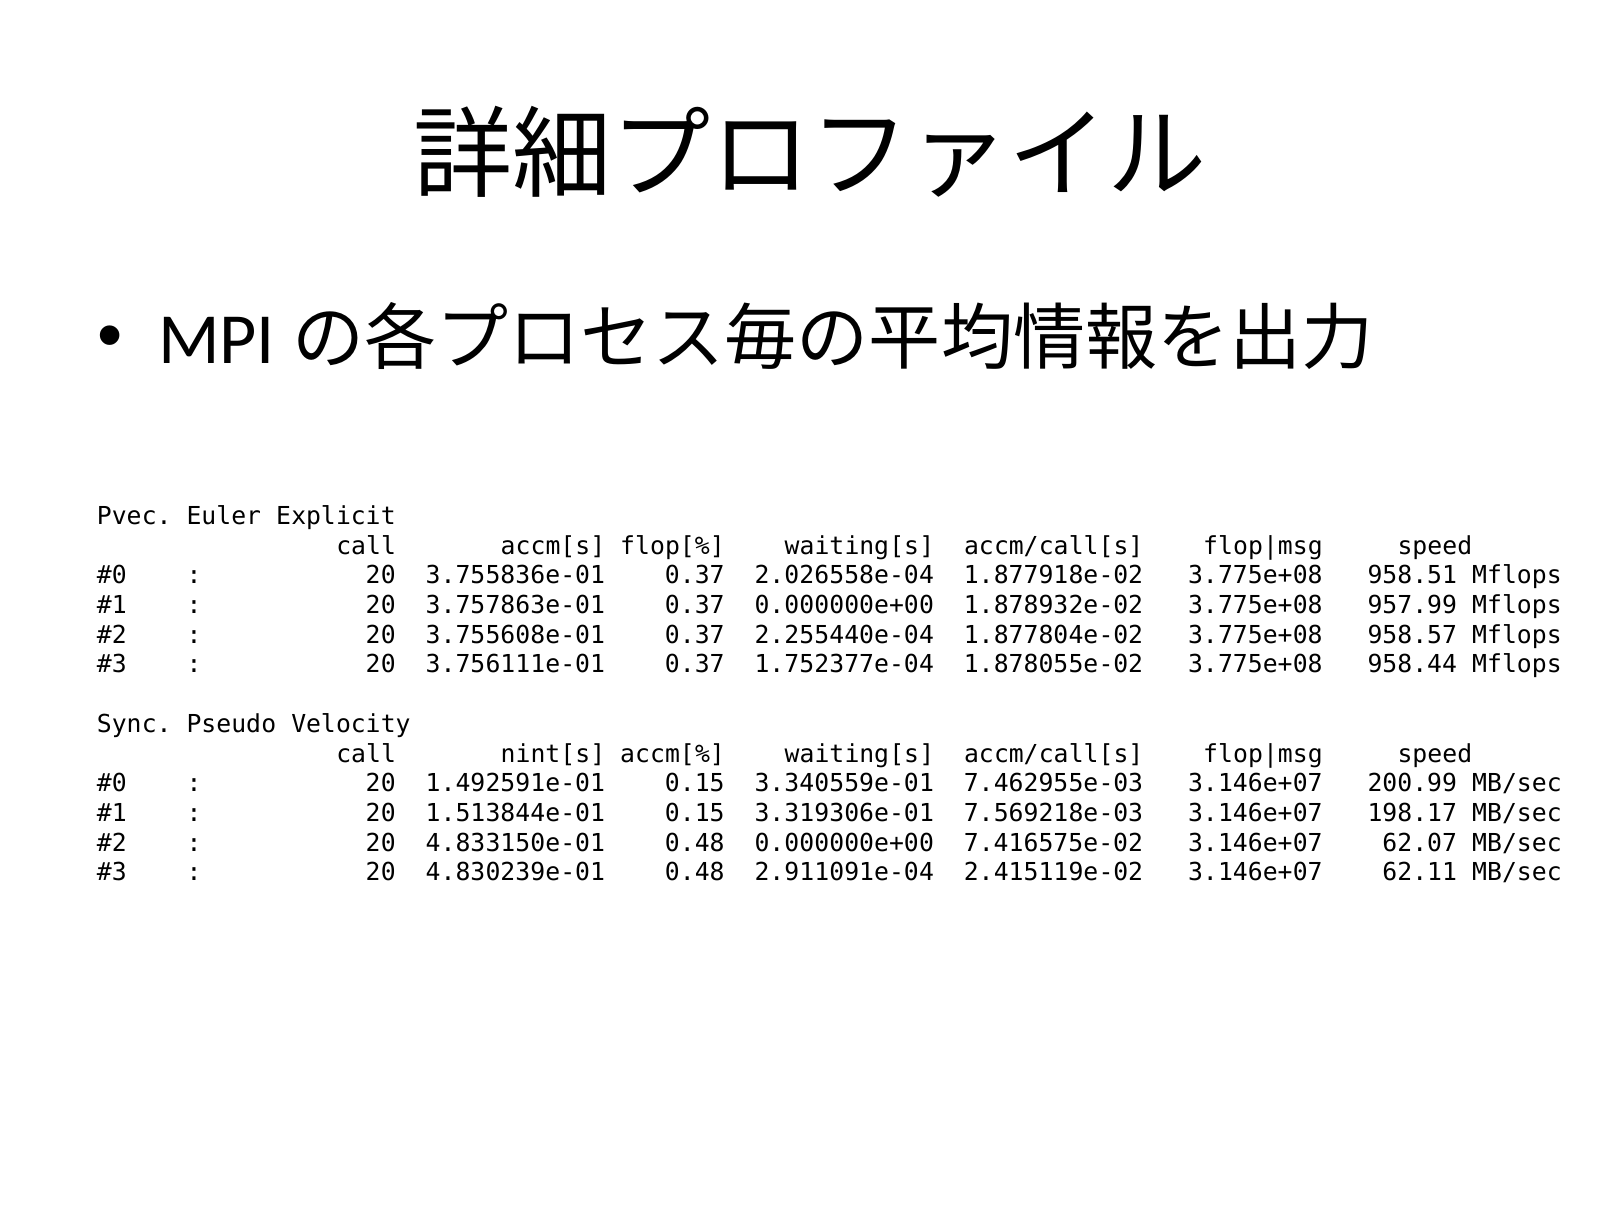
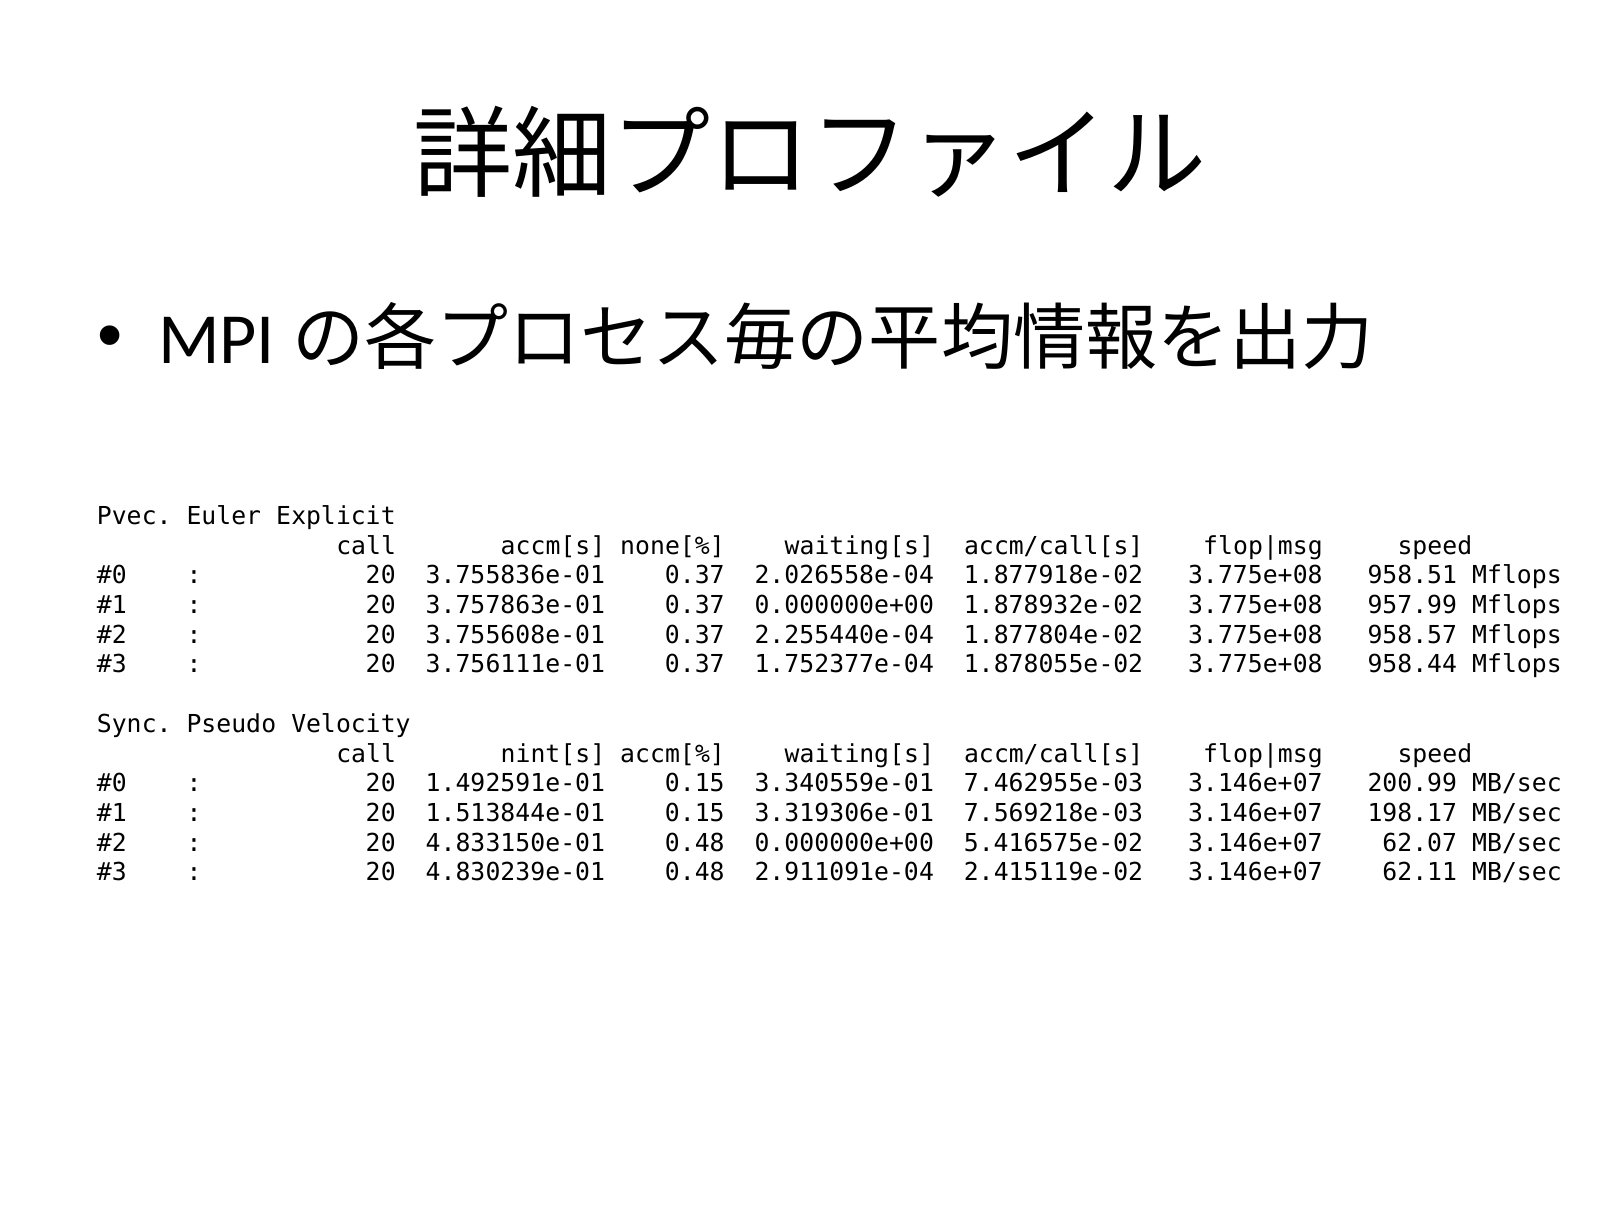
flop[%: flop[% -> none[% (672, 546)
7.416575e-02: 7.416575e-02 -> 5.416575e-02 (1053, 844)
